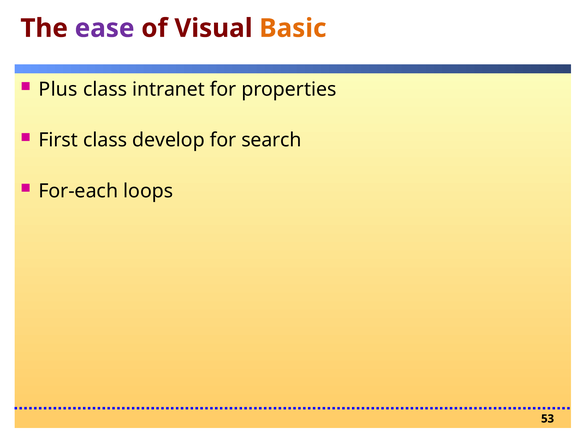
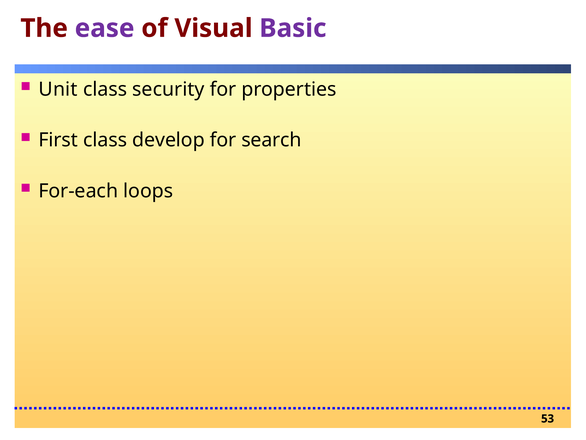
Basic colour: orange -> purple (293, 28)
Plus: Plus -> Unit (58, 89)
intranet: intranet -> security (168, 89)
